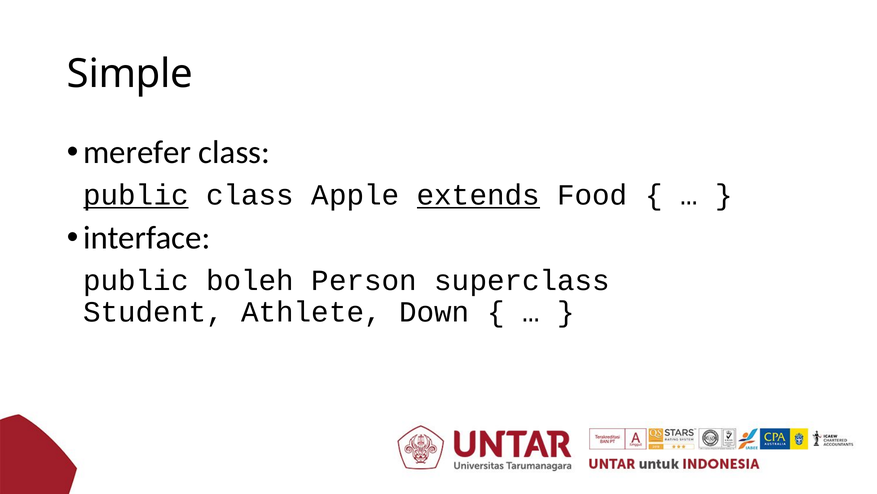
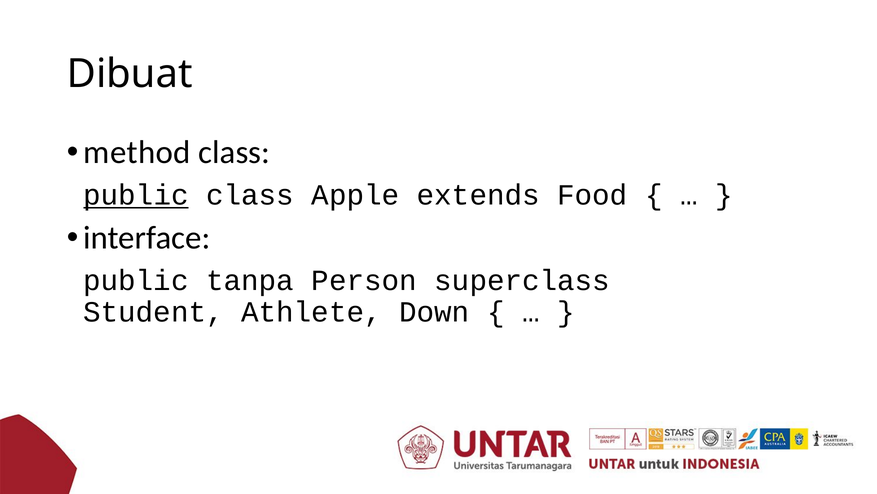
Simple: Simple -> Dibuat (130, 74)
merefer: merefer -> method (137, 152)
extends underline: present -> none (478, 195)
boleh: boleh -> tanpa (250, 280)
